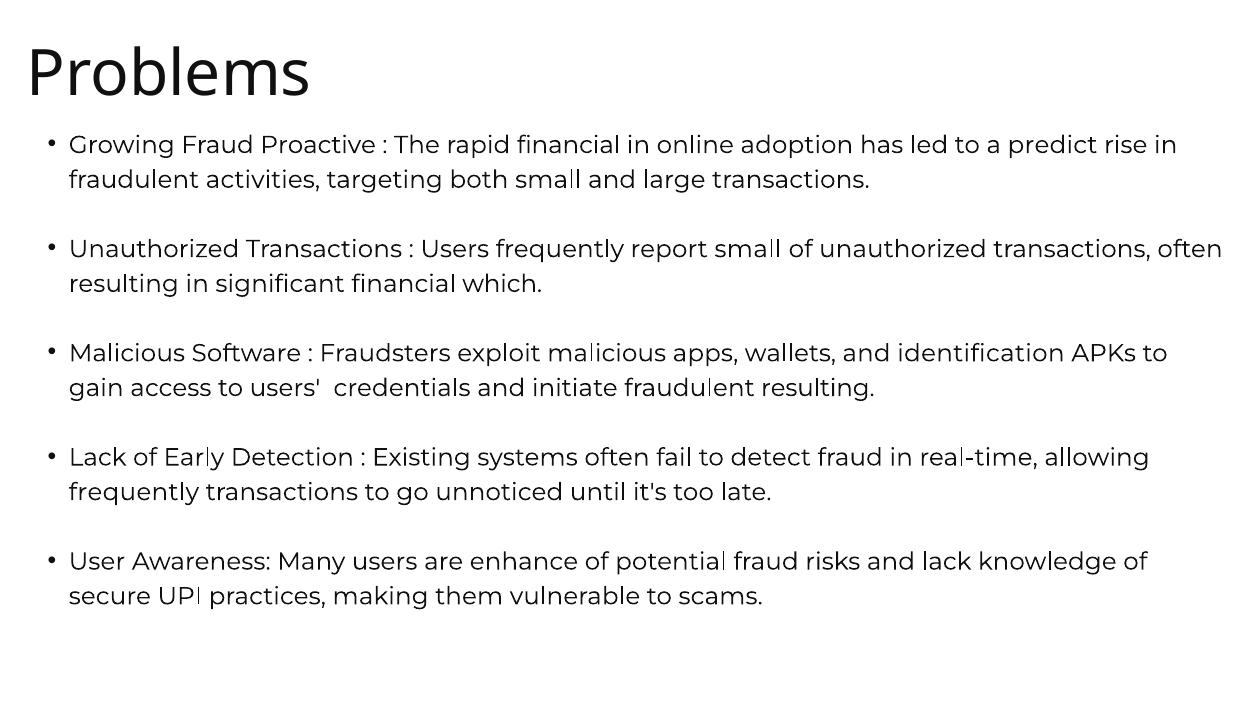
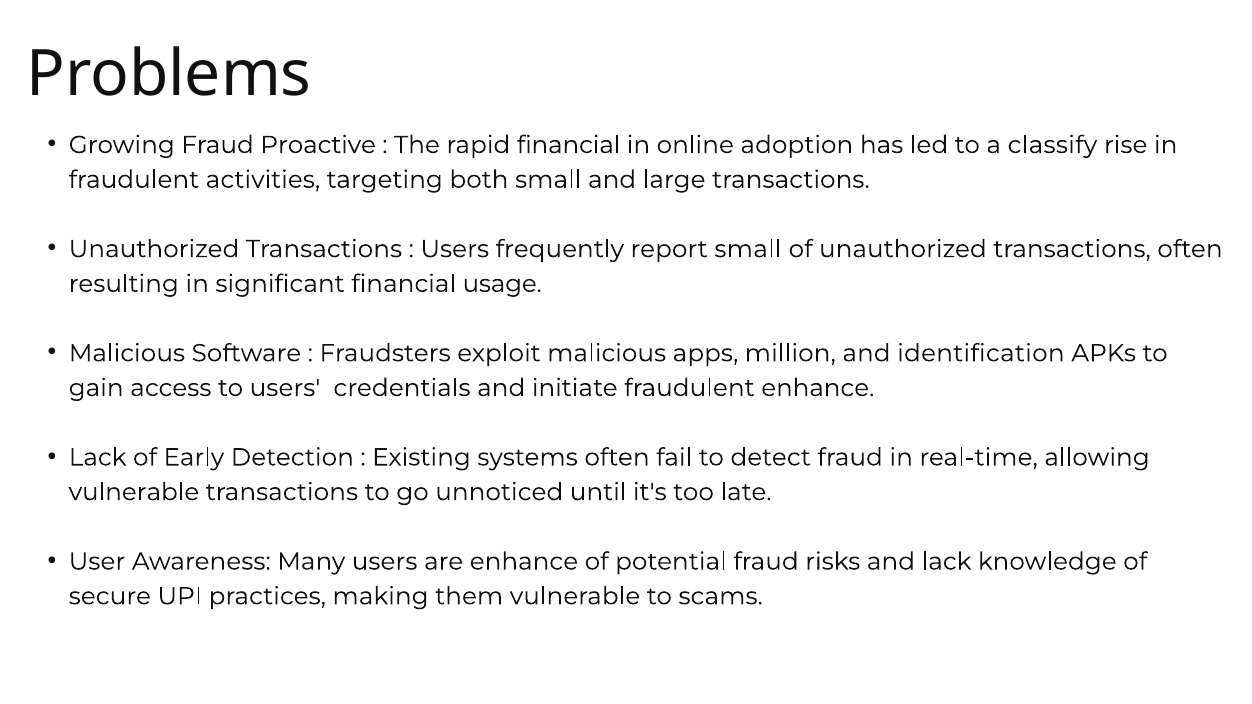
predict: predict -> classify (1052, 145)
which: which -> usage (502, 284)
wallets: wallets -> million (790, 353)
fraudulent resulting: resulting -> enhance (818, 388)
frequently: frequently -> vulnerable (134, 492)
